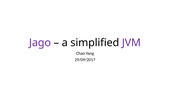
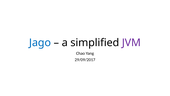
Jago colour: purple -> blue (40, 42)
